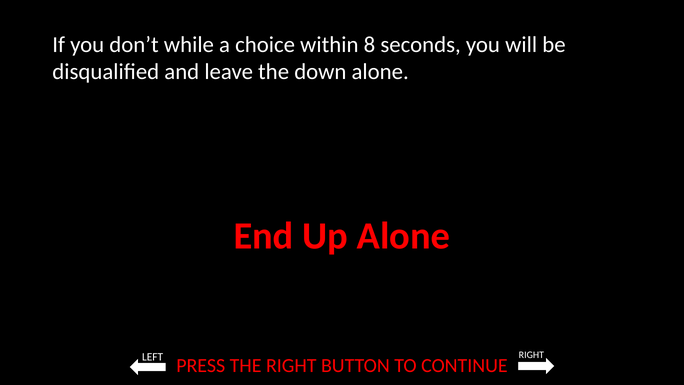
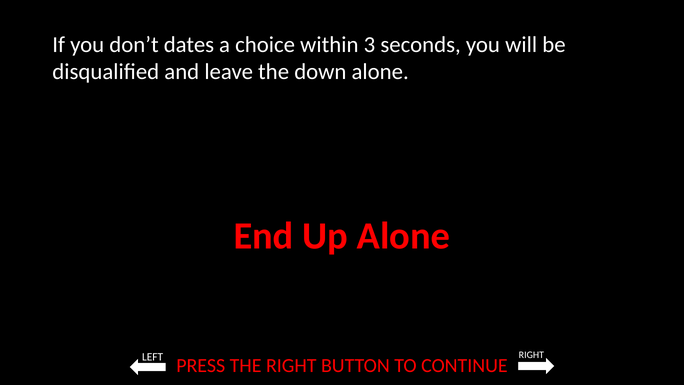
while: while -> dates (189, 45)
8: 8 -> 3 (369, 45)
